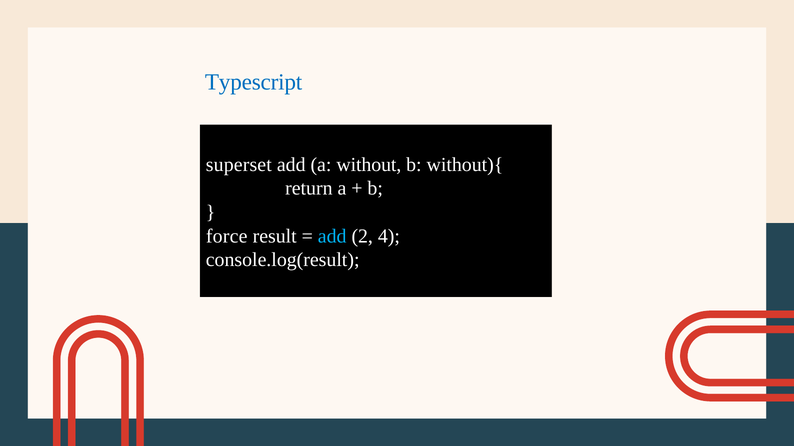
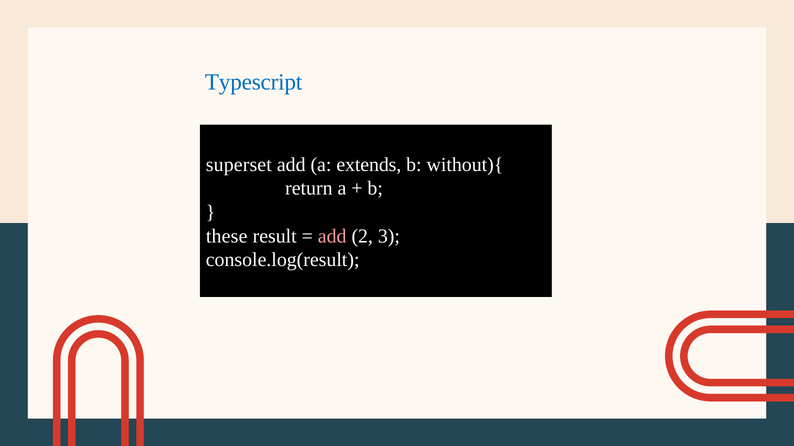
without: without -> extends (369, 165)
force: force -> these (227, 236)
add colour: light blue -> pink (332, 236)
4: 4 -> 3 (389, 236)
